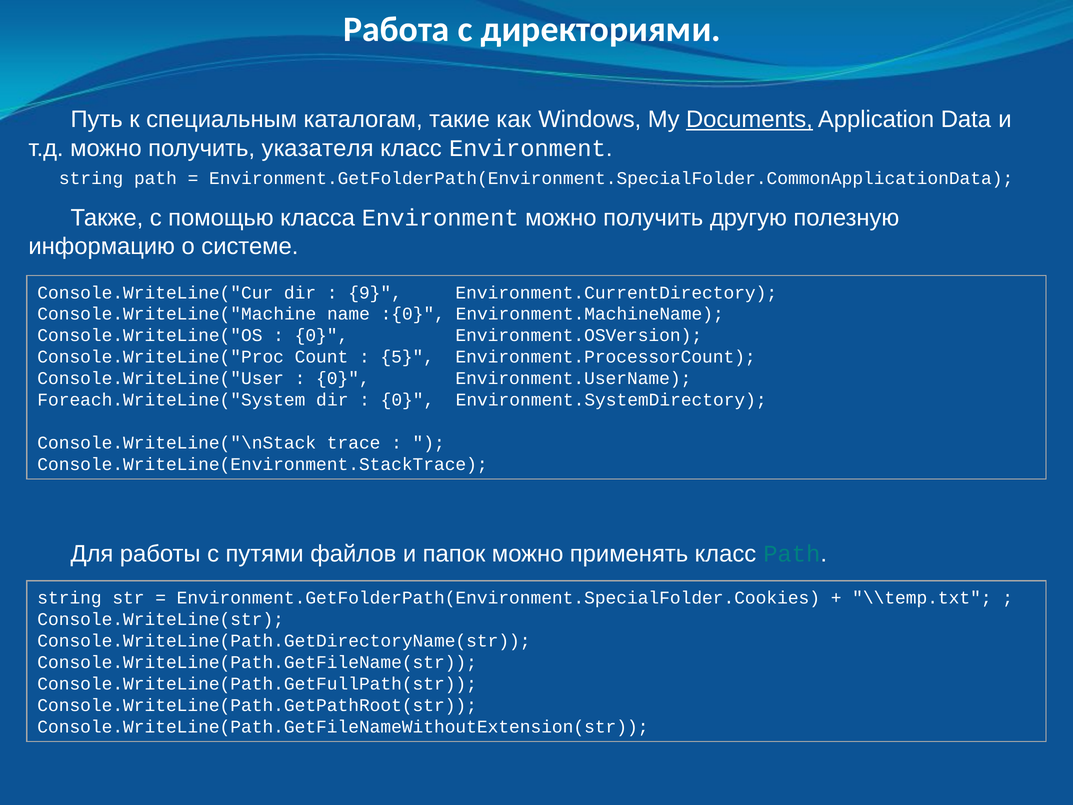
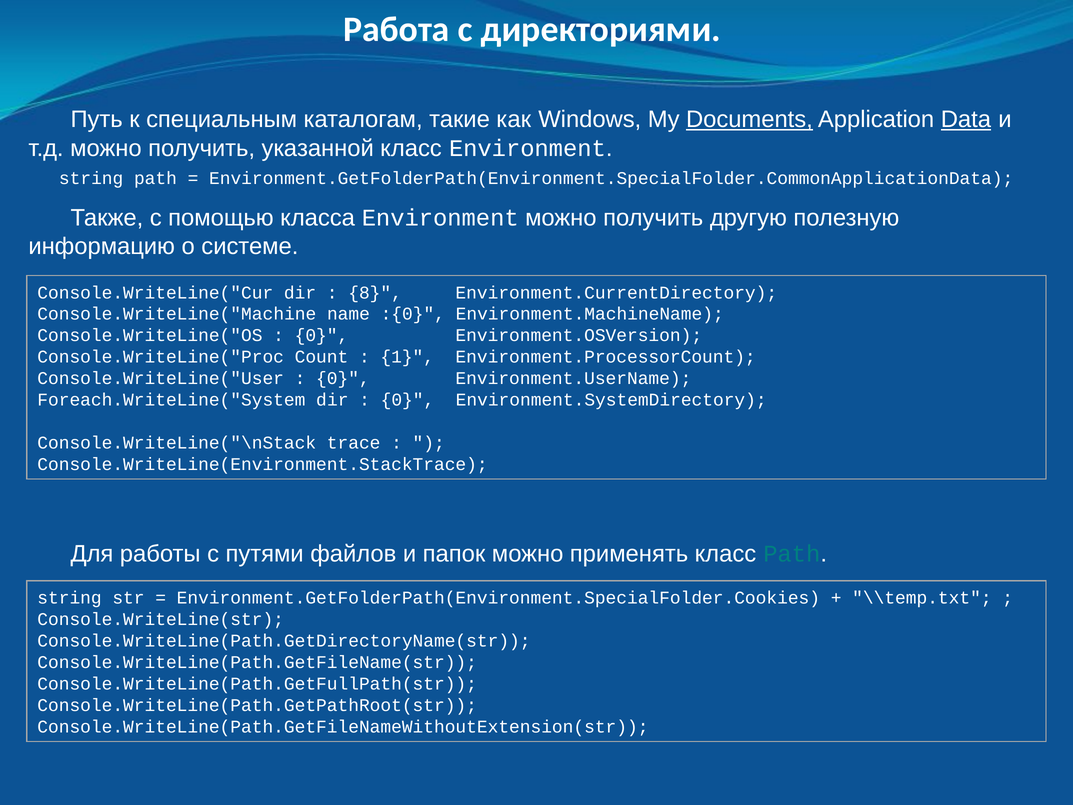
Data underline: none -> present (966, 120)
указателя: указателя -> указанной (318, 148)
9: 9 -> 8 (375, 293)
5: 5 -> 1 (407, 357)
